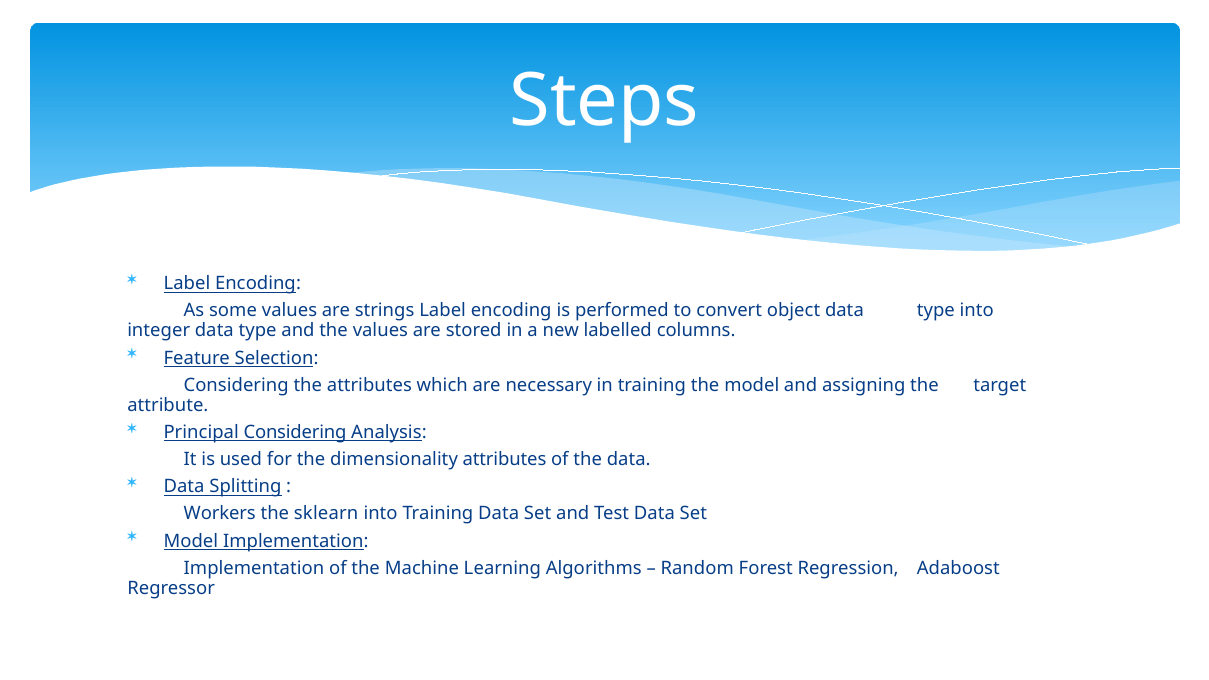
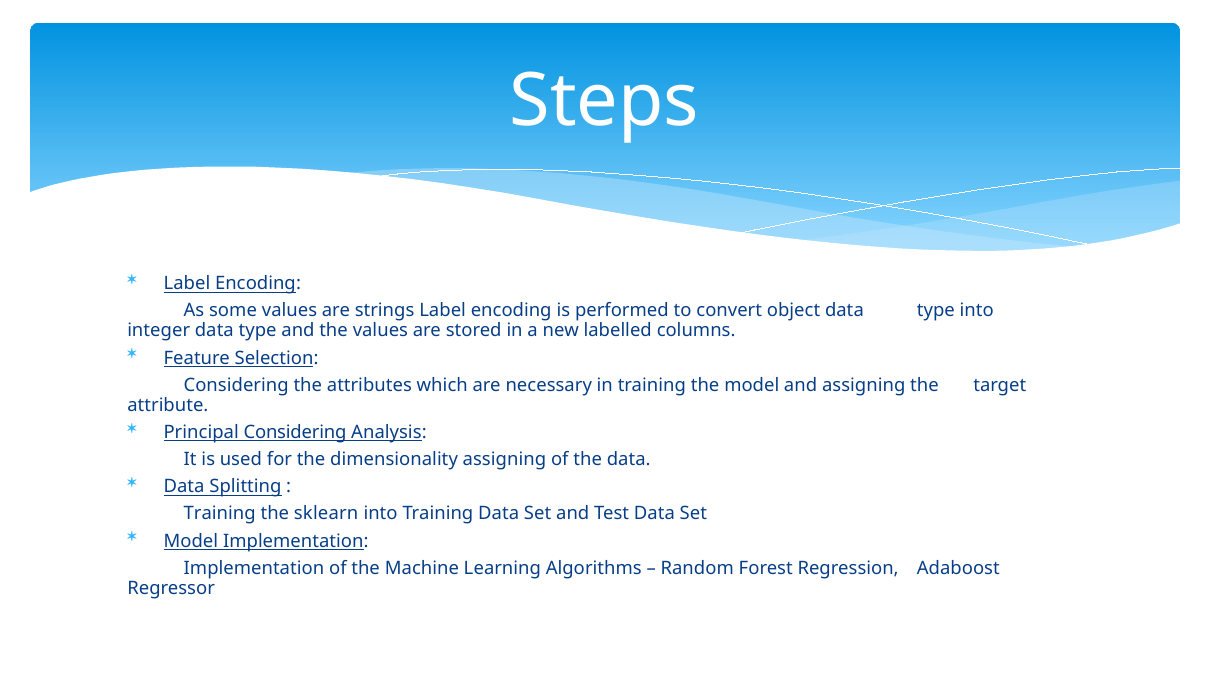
dimensionality attributes: attributes -> assigning (504, 460)
Workers: Workers -> Training (220, 514)
